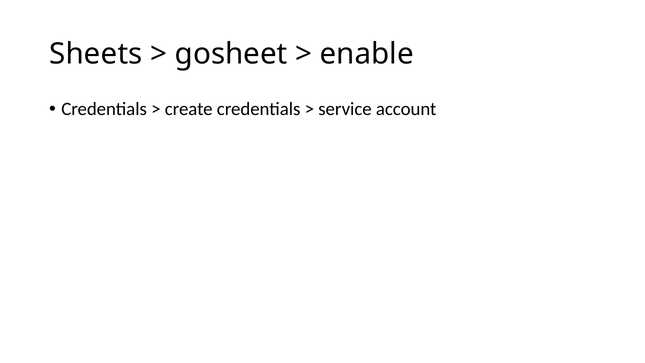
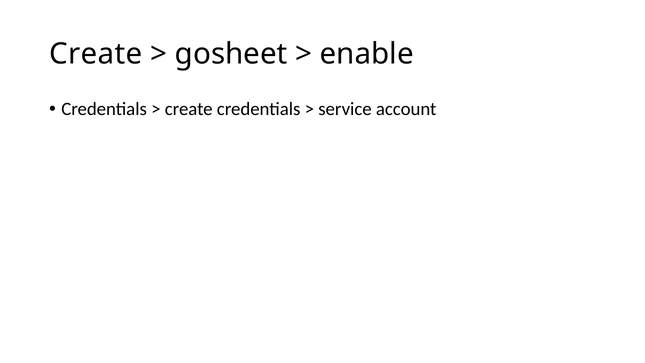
Sheets: Sheets -> Create (96, 54)
